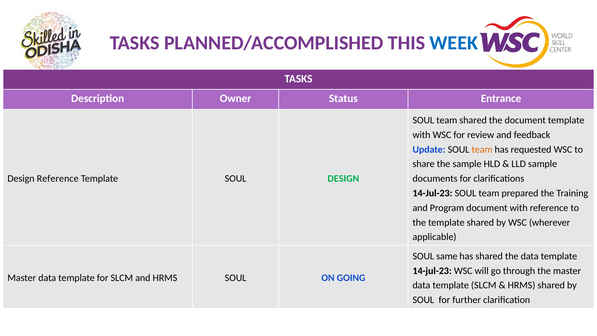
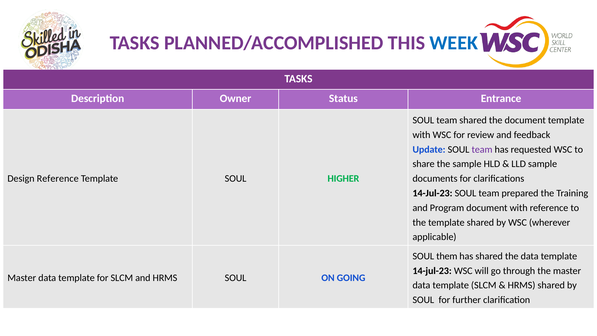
team colour: orange -> purple (482, 149)
SOUL DESIGN: DESIGN -> HIGHER (343, 178)
same: same -> them (447, 256)
